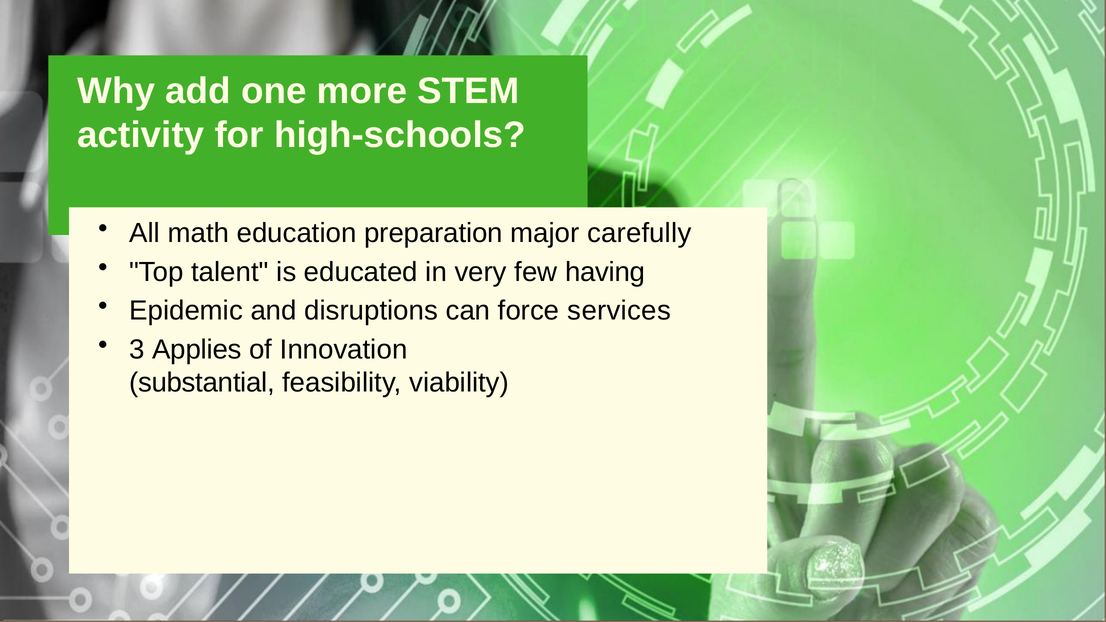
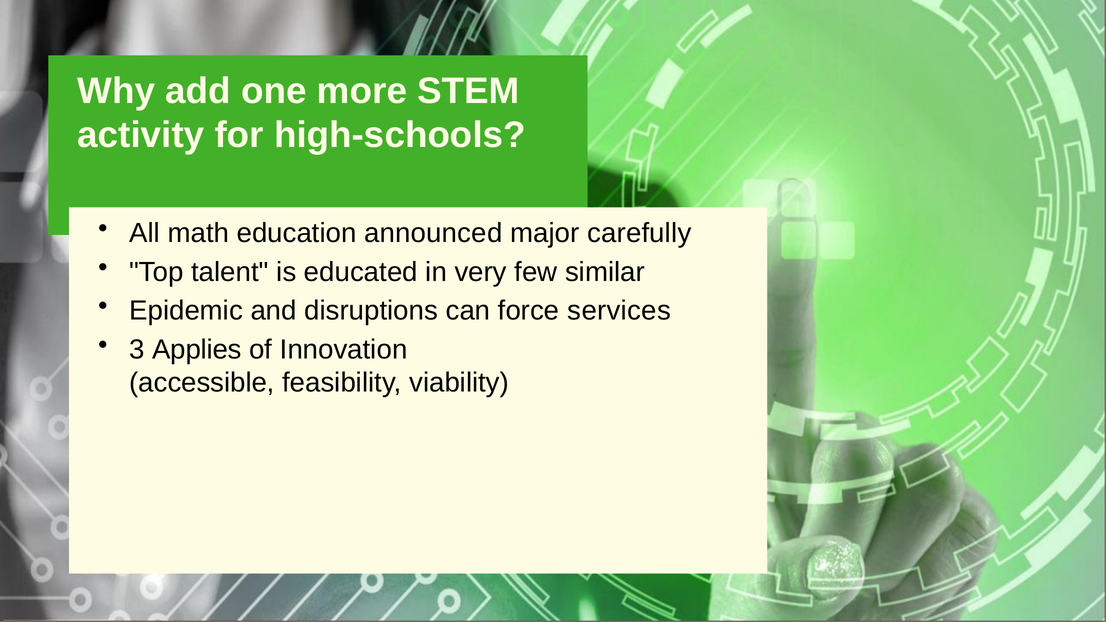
preparation: preparation -> announced (433, 233)
having: having -> similar (605, 272)
substantial: substantial -> accessible (202, 383)
